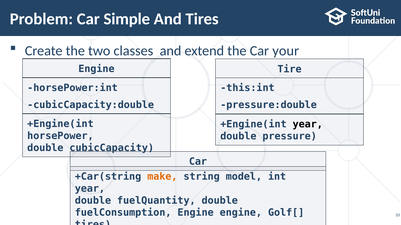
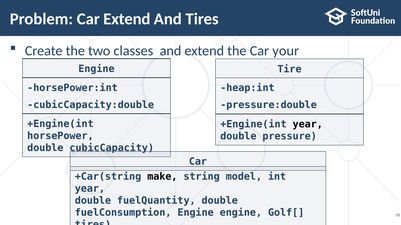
Car Simple: Simple -> Extend (127, 19)
this:int: this:int -> heap:int (247, 88)
make colour: orange -> black (162, 177)
